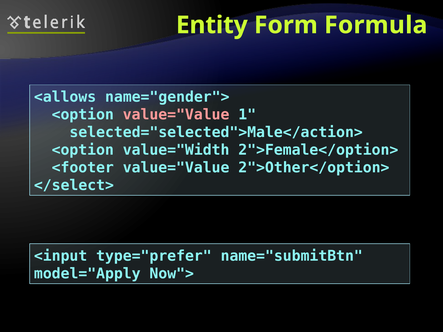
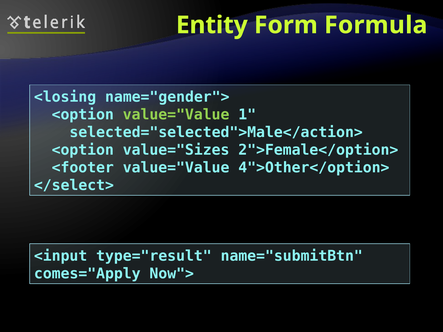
<allows: <allows -> <losing (65, 97)
value="Value colour: pink -> light green (176, 115)
value="Width: value="Width -> value="Sizes (176, 150)
2">Other</option>: 2">Other</option> -> 4">Other</option> (314, 168)
type="prefer: type="prefer -> type="result (154, 256)
model="Apply: model="Apply -> comes="Apply (87, 274)
